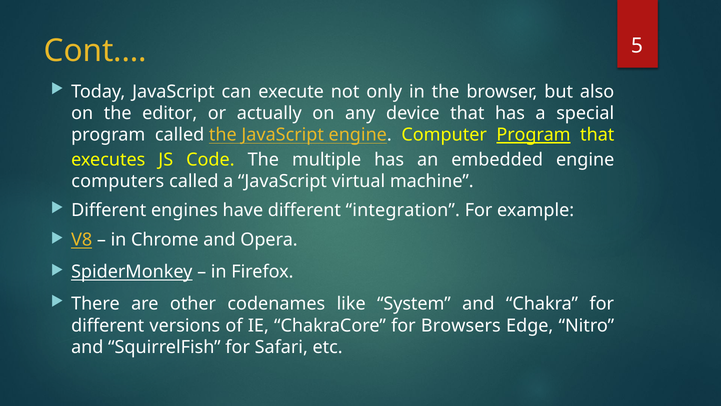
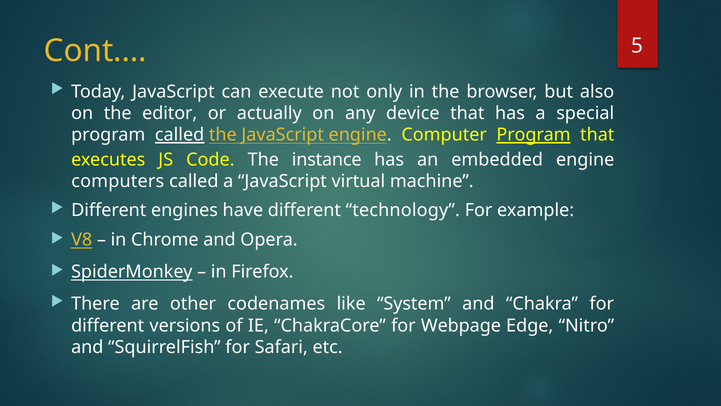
called underline: none -> present (180, 135)
multiple: multiple -> instance (327, 159)
integration: integration -> technology (403, 210)
Browsers: Browsers -> Webpage (461, 325)
